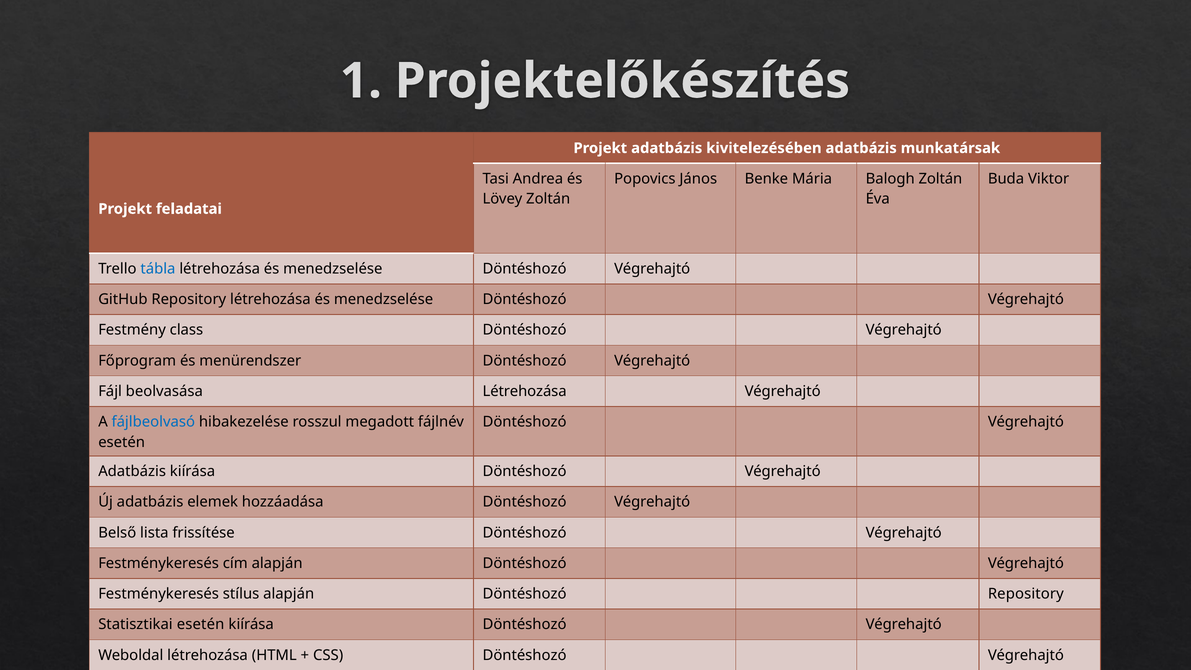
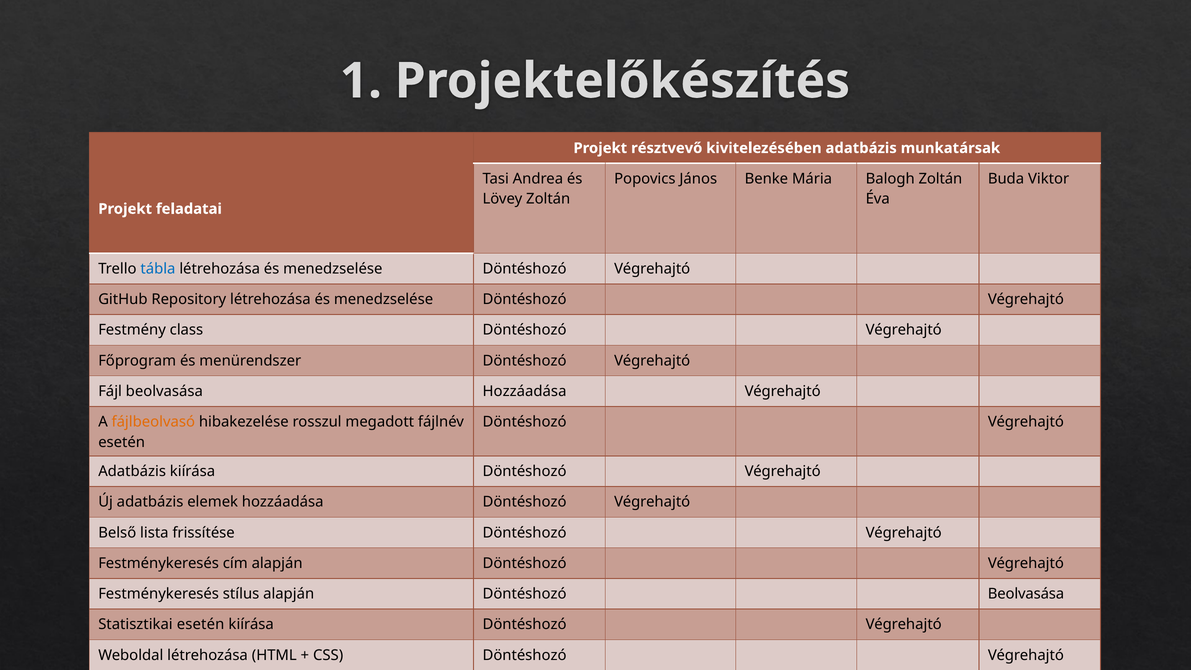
Projekt adatbázis: adatbázis -> résztvevő (667, 148)
beolvasása Létrehozása: Létrehozása -> Hozzáadása (525, 391)
fájlbeolvasó colour: blue -> orange (153, 422)
Döntéshozó Repository: Repository -> Beolvasása (1026, 594)
